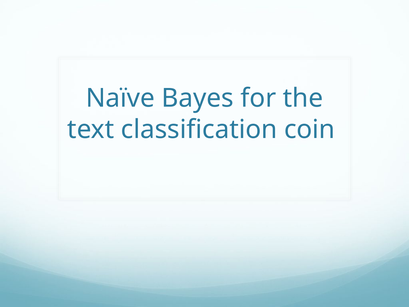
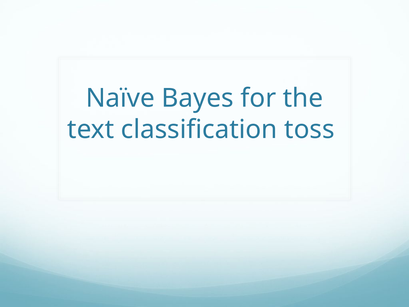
coin: coin -> toss (310, 129)
